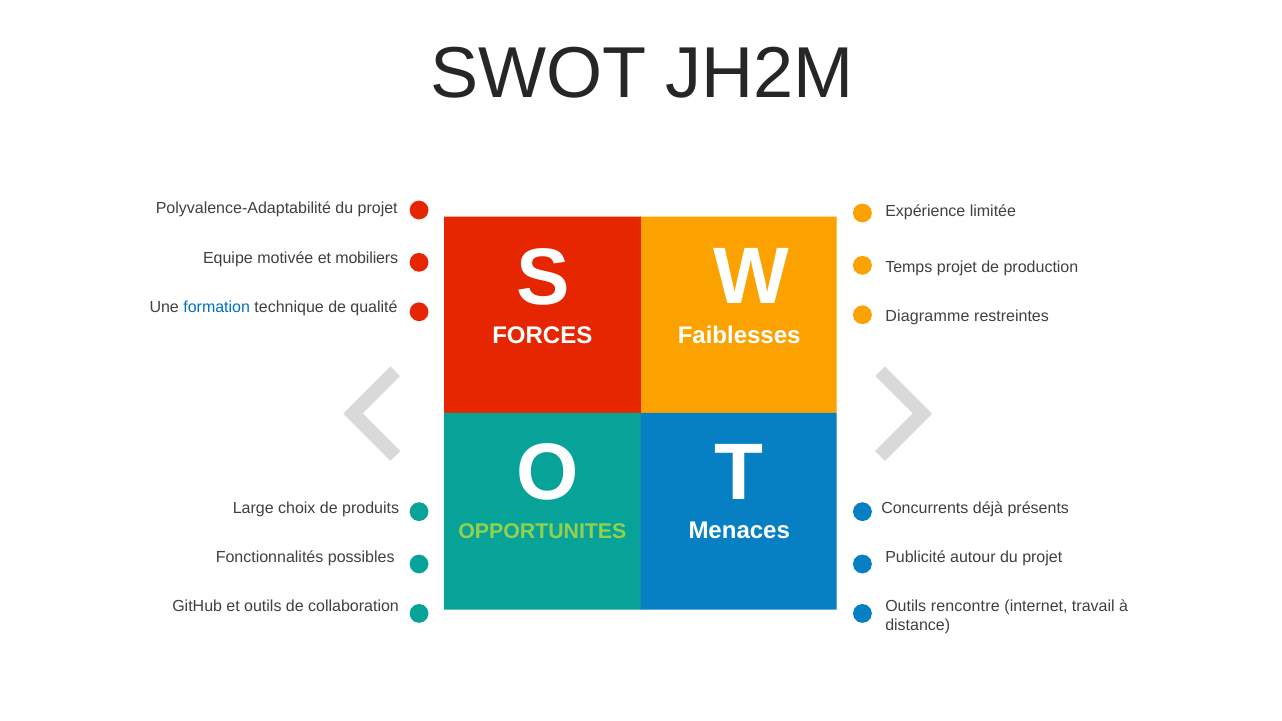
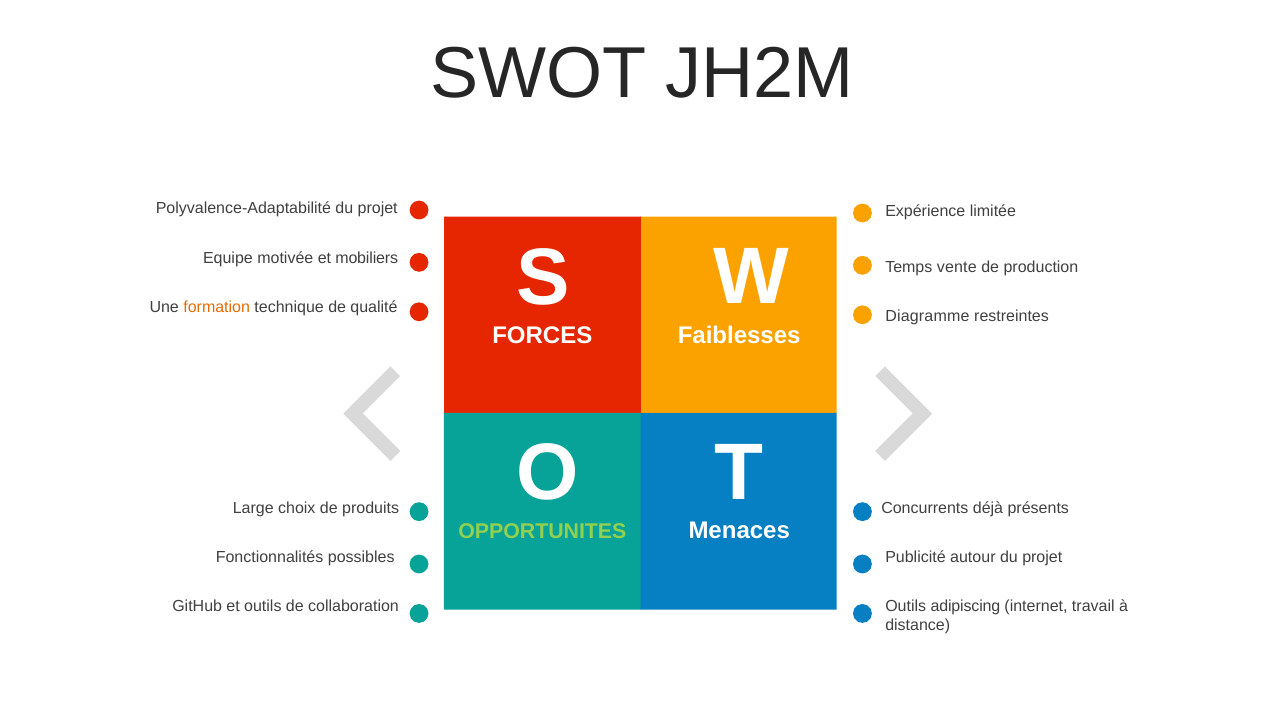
Temps projet: projet -> vente (957, 268)
formation colour: blue -> orange (217, 307)
rencontre: rencontre -> adipiscing (965, 606)
